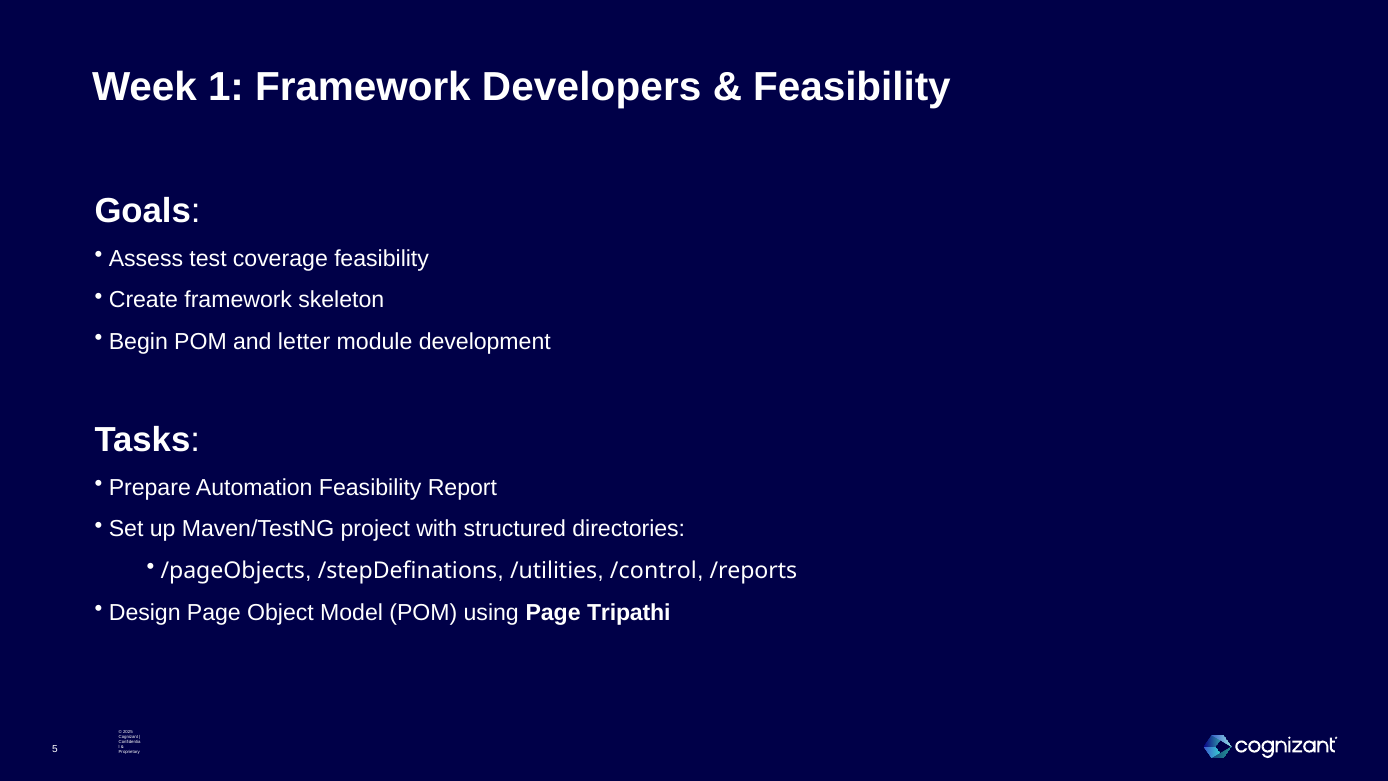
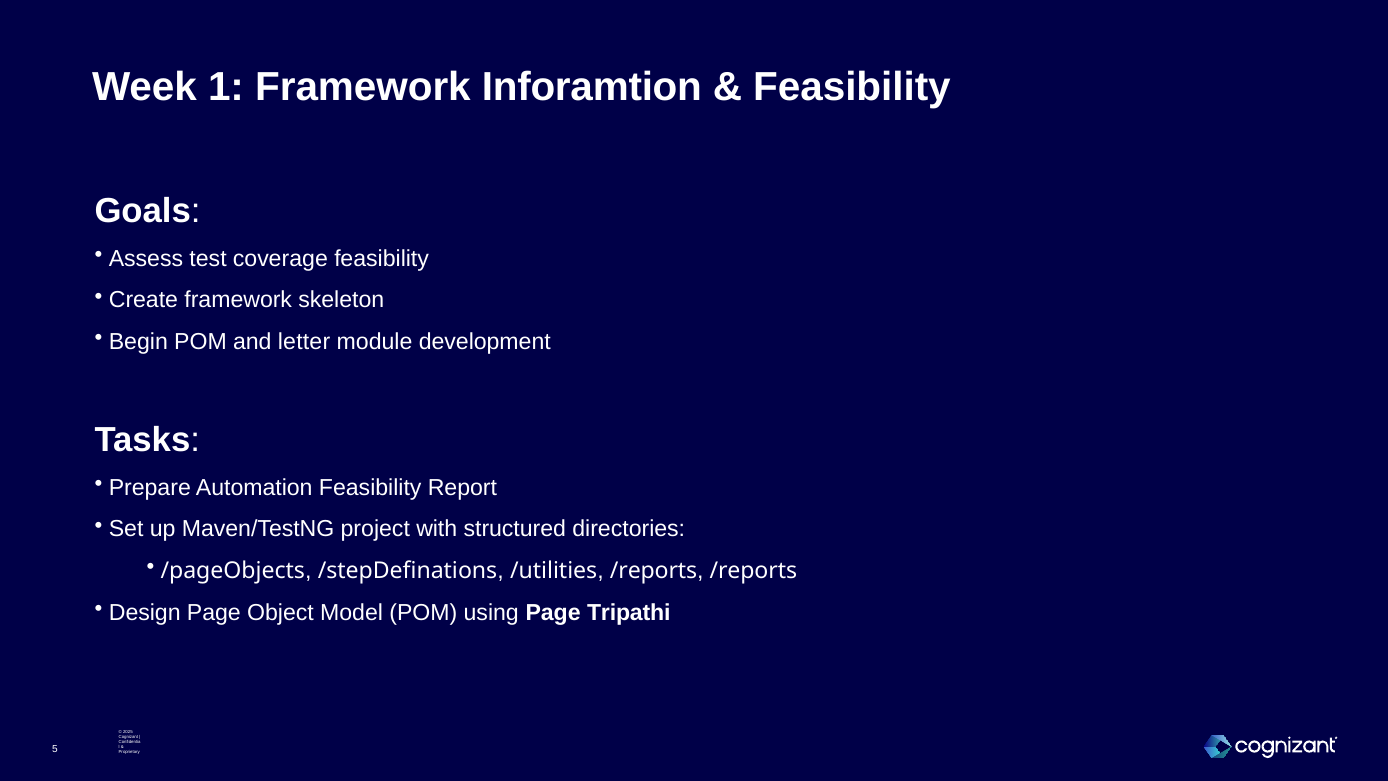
Developers: Developers -> Inforamtion (592, 87)
/control: /control -> /reports (654, 571)
